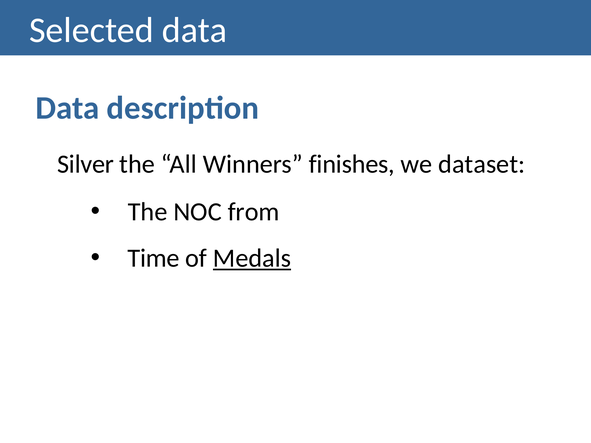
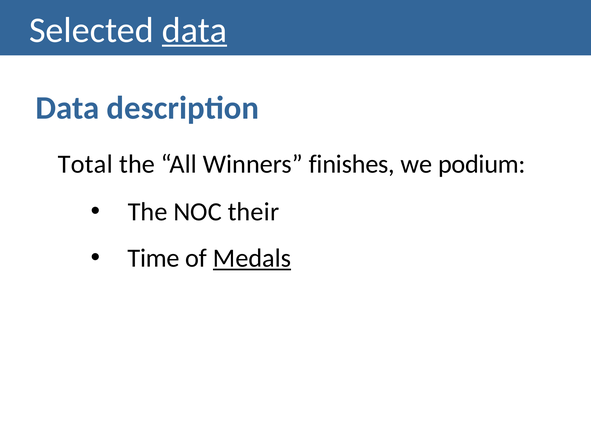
data underline: none -> present (194, 30)
Silver: Silver -> Total (85, 164)
dataset: dataset -> podium (482, 164)
from: from -> their (253, 212)
